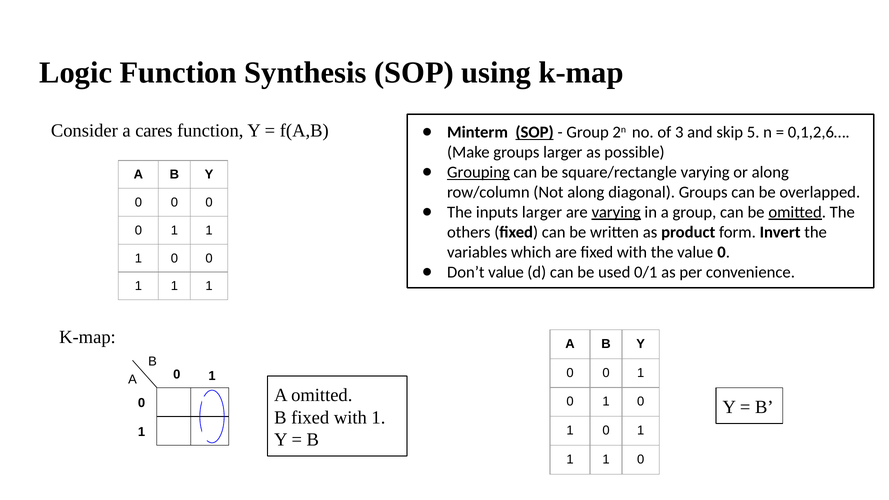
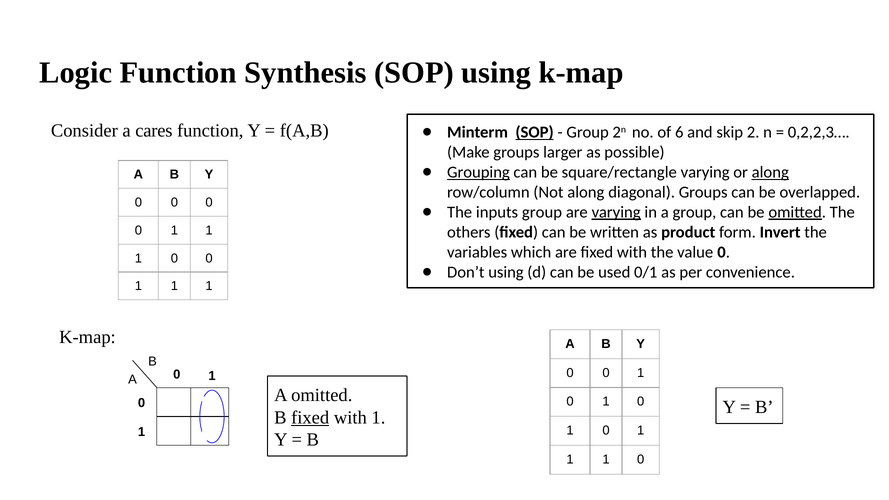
3: 3 -> 6 (679, 132)
5: 5 -> 2 (753, 132)
0,1,2,6…: 0,1,2,6… -> 0,2,2,3… (819, 132)
along underline: none -> present (770, 172)
inputs larger: larger -> group (542, 212)
Don’t value: value -> using (506, 272)
fixed underline: none -> present (310, 417)
